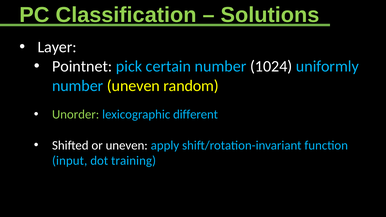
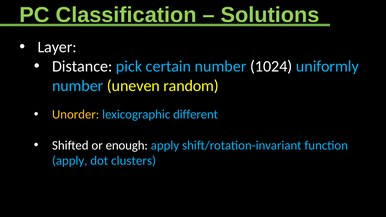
Pointnet: Pointnet -> Distance (82, 66)
Unorder colour: light green -> yellow (76, 114)
or uneven: uneven -> enough (127, 145)
input: input -> apply (70, 161)
training: training -> clusters (134, 161)
